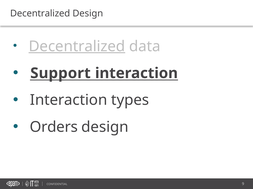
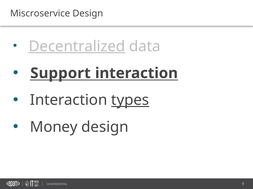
Decentralized: Decentralized -> Miscroservice (40, 14)
types underline: none -> present (130, 100)
Orders: Orders -> Money (54, 127)
